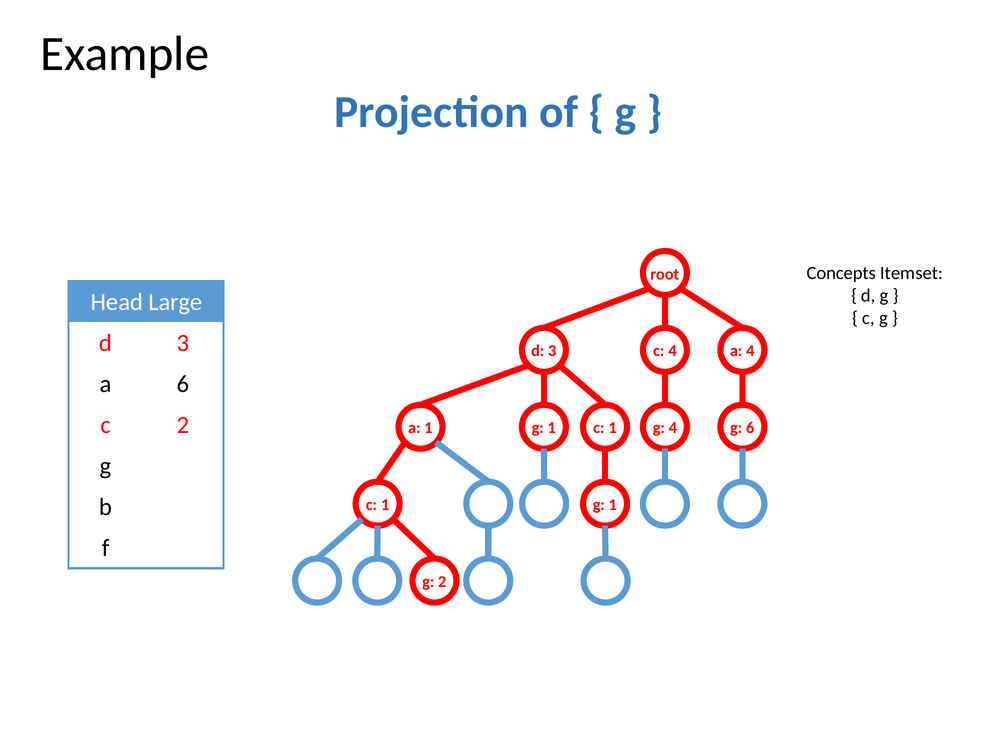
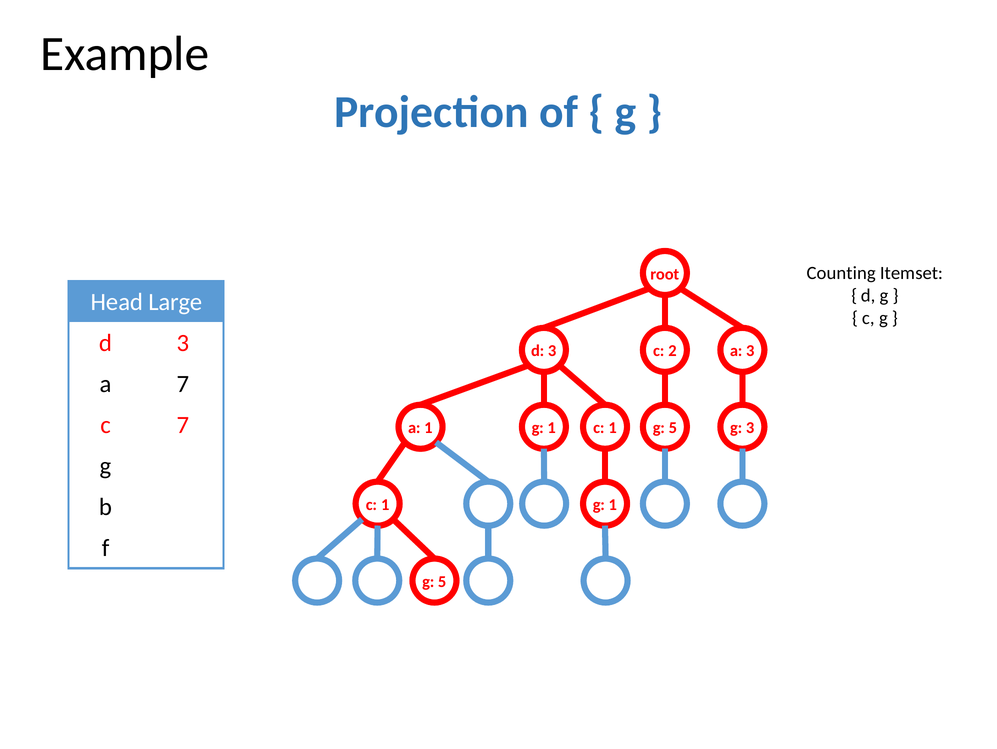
Concepts: Concepts -> Counting (841, 273)
c 4: 4 -> 2 (672, 351)
a 4: 4 -> 3 (750, 351)
a 6: 6 -> 7 (183, 384)
c 2: 2 -> 7 (183, 425)
a 1 g 4: 4 -> 5 (673, 428)
g 6: 6 -> 3 (750, 428)
2: 2 -> 5 (442, 581)
